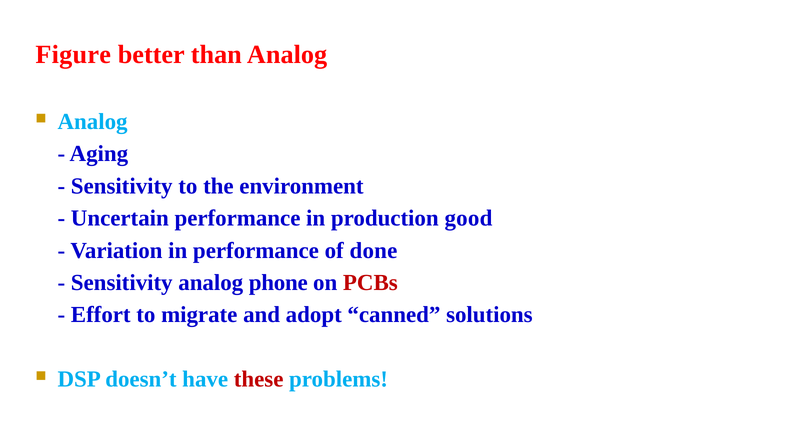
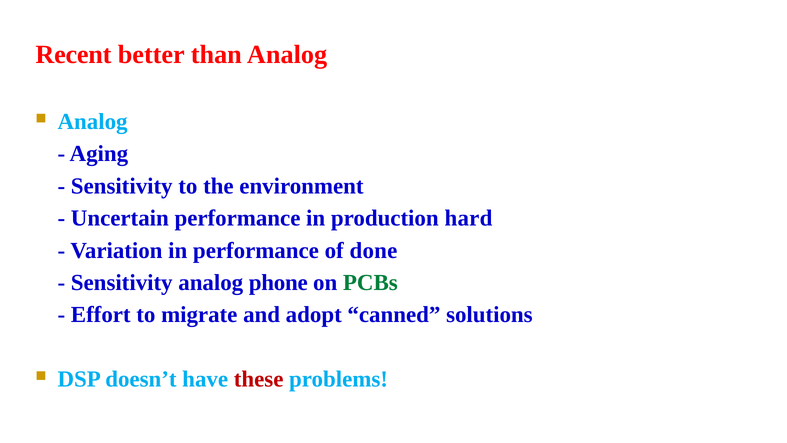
Figure: Figure -> Recent (73, 55)
good: good -> hard (468, 218)
PCBs colour: red -> green (370, 282)
